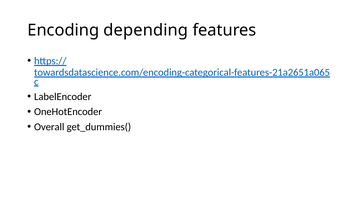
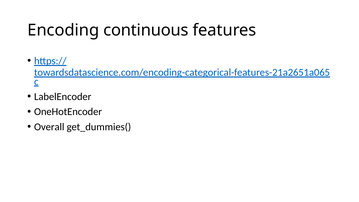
depending: depending -> continuous (146, 30)
